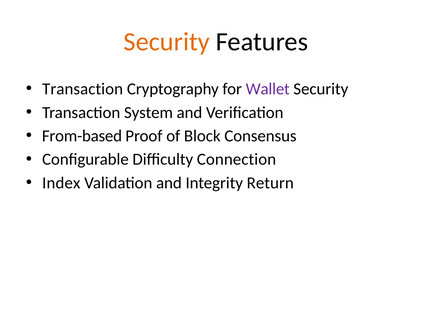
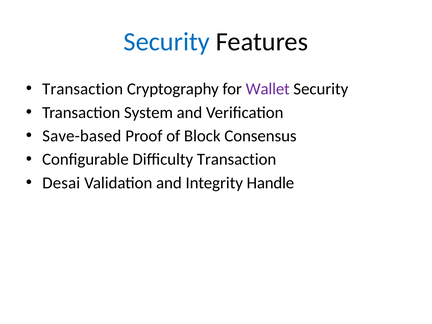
Security colour: orange -> blue (167, 42)
From-based: From-based -> Save-based (82, 136)
Difficulty Connection: Connection -> Transaction (237, 159)
Index: Index -> Desai (61, 183)
Return: Return -> Handle (270, 183)
